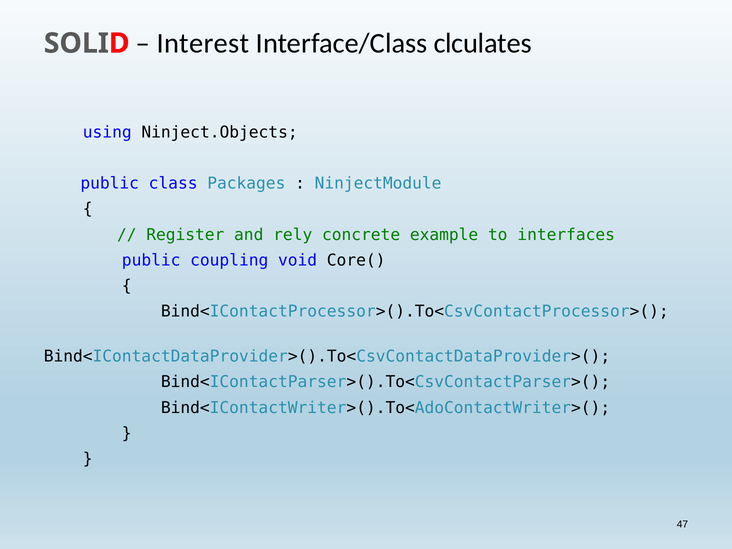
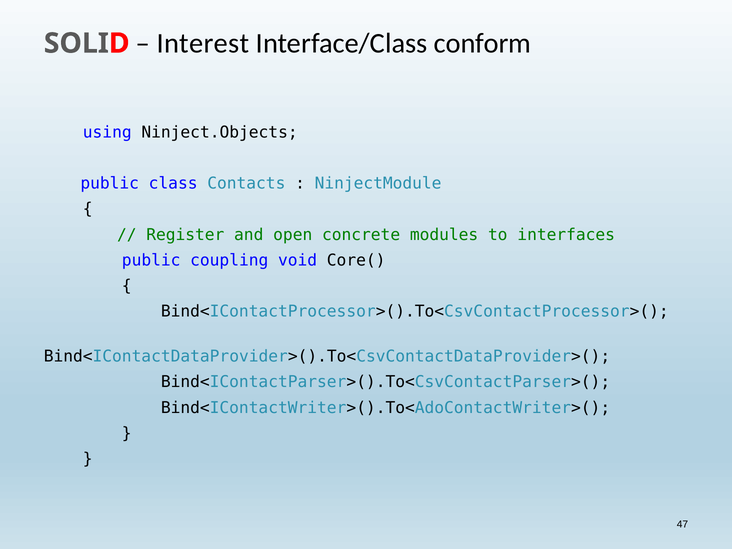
clculates: clculates -> conform (483, 43)
Packages: Packages -> Contacts (246, 183)
rely: rely -> open (293, 235)
example: example -> modules (444, 235)
